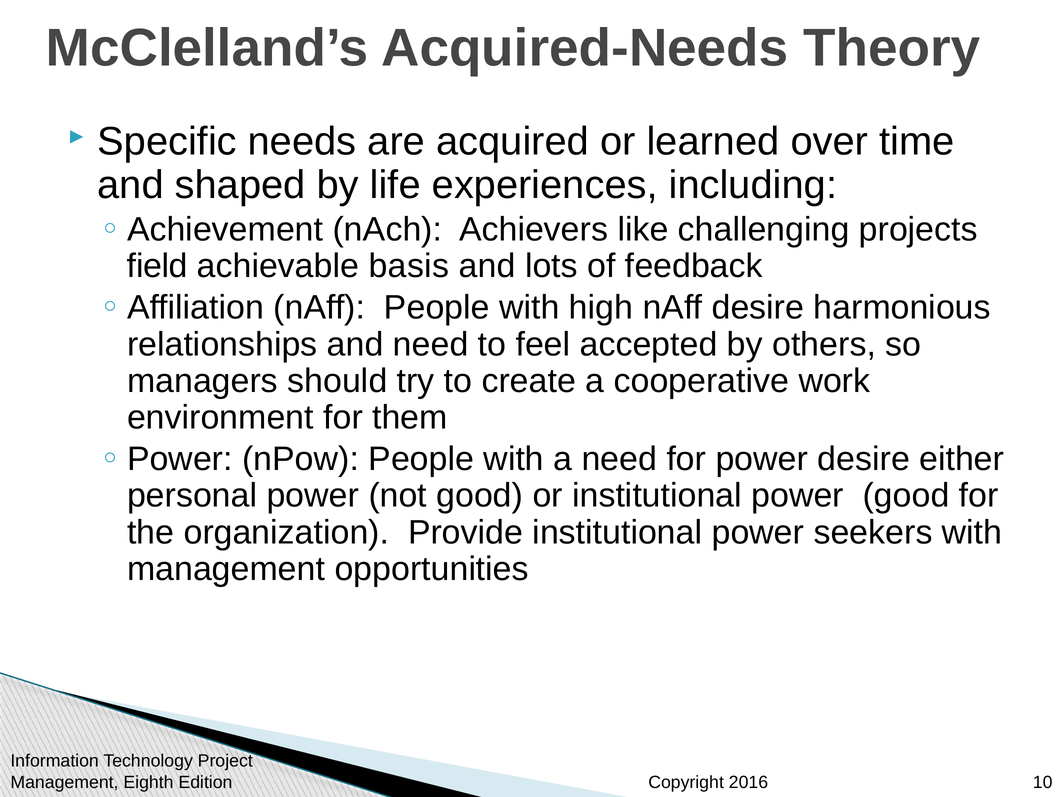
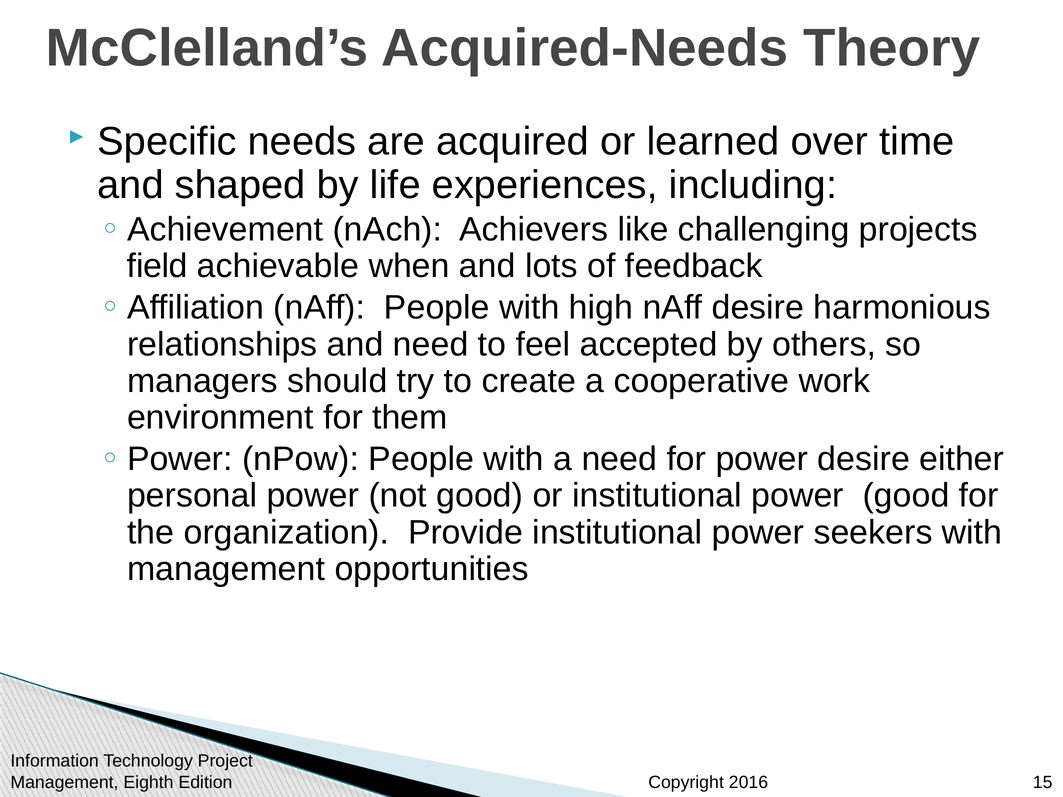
basis: basis -> when (409, 266)
10: 10 -> 15 (1043, 783)
